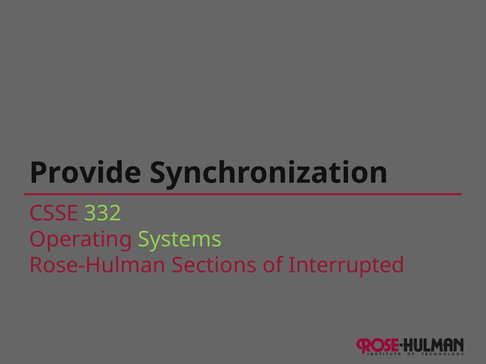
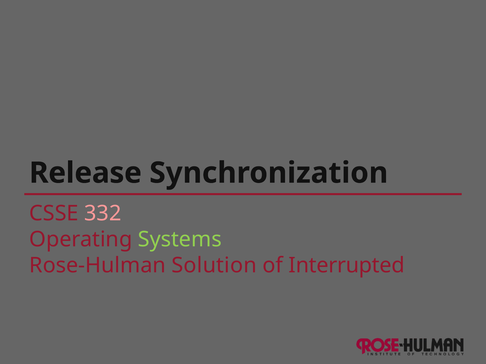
Provide: Provide -> Release (85, 173)
332 colour: light green -> pink (103, 214)
Sections: Sections -> Solution (214, 266)
